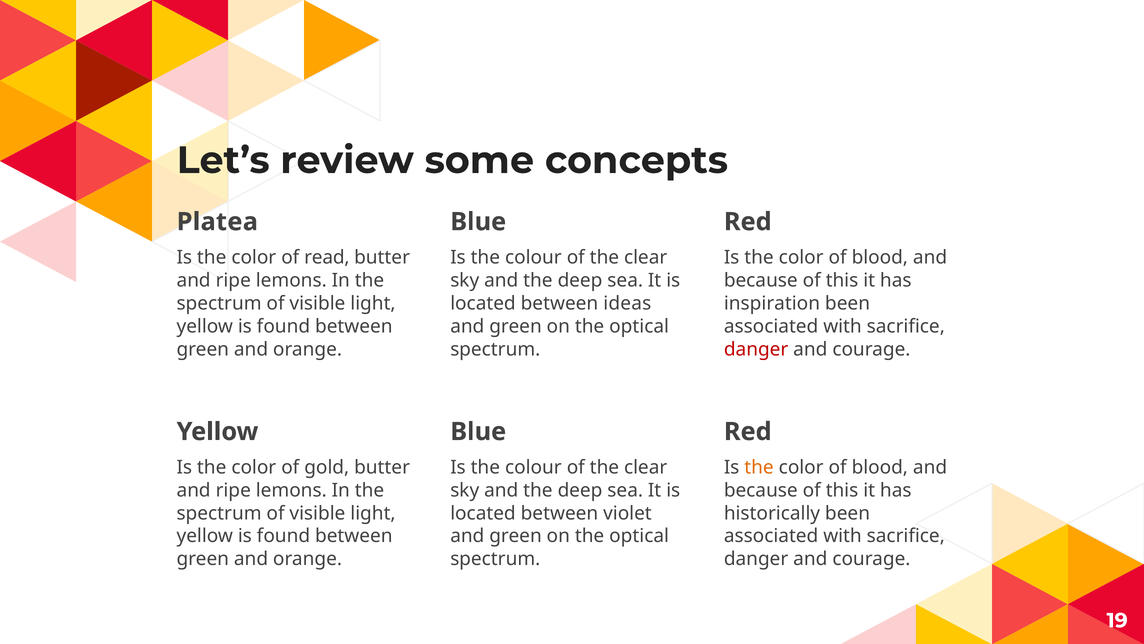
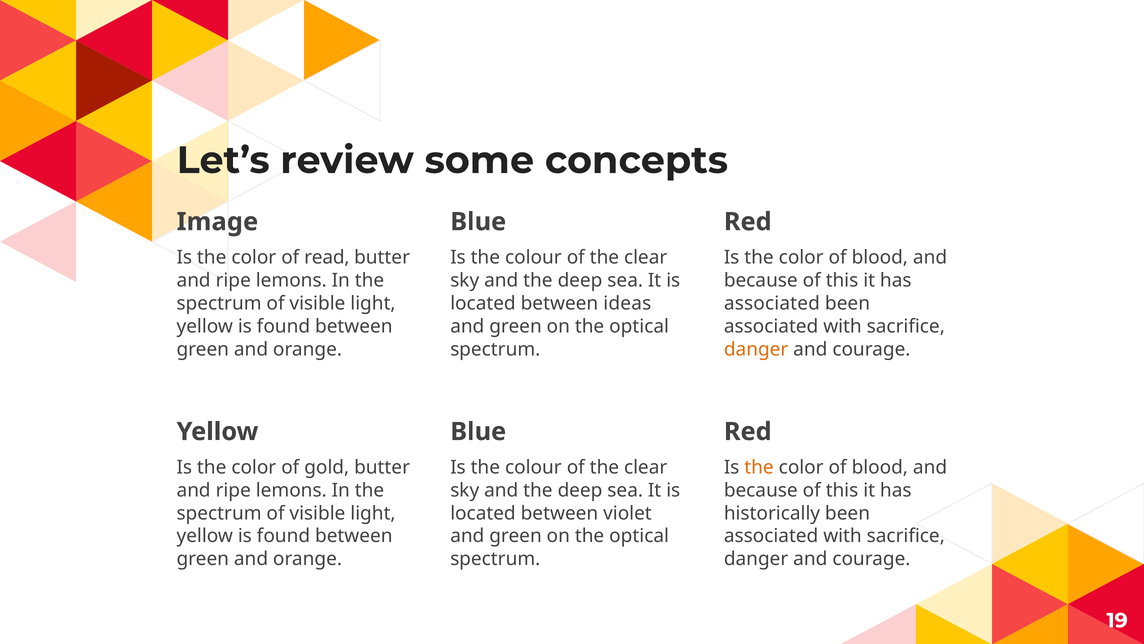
Platea: Platea -> Image (217, 222)
inspiration: inspiration -> associated (772, 303)
danger colour: red -> orange (756, 349)
